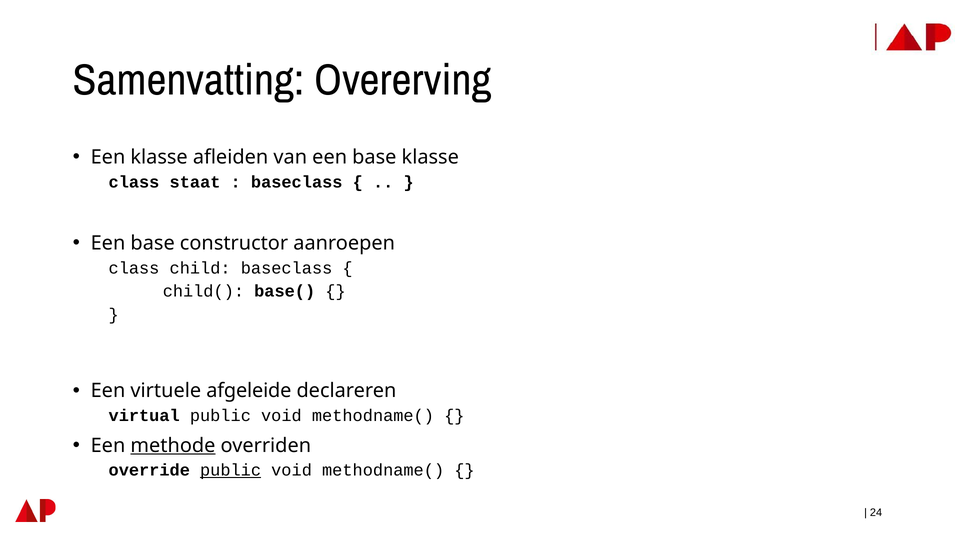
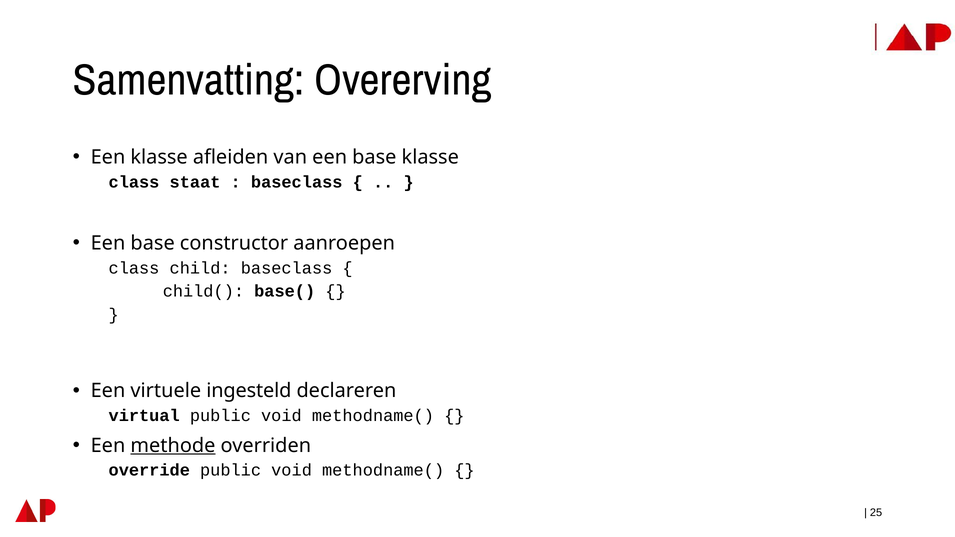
afgeleide: afgeleide -> ingesteld (249, 391)
public underline: present -> none (231, 470)
24: 24 -> 25 (876, 513)
